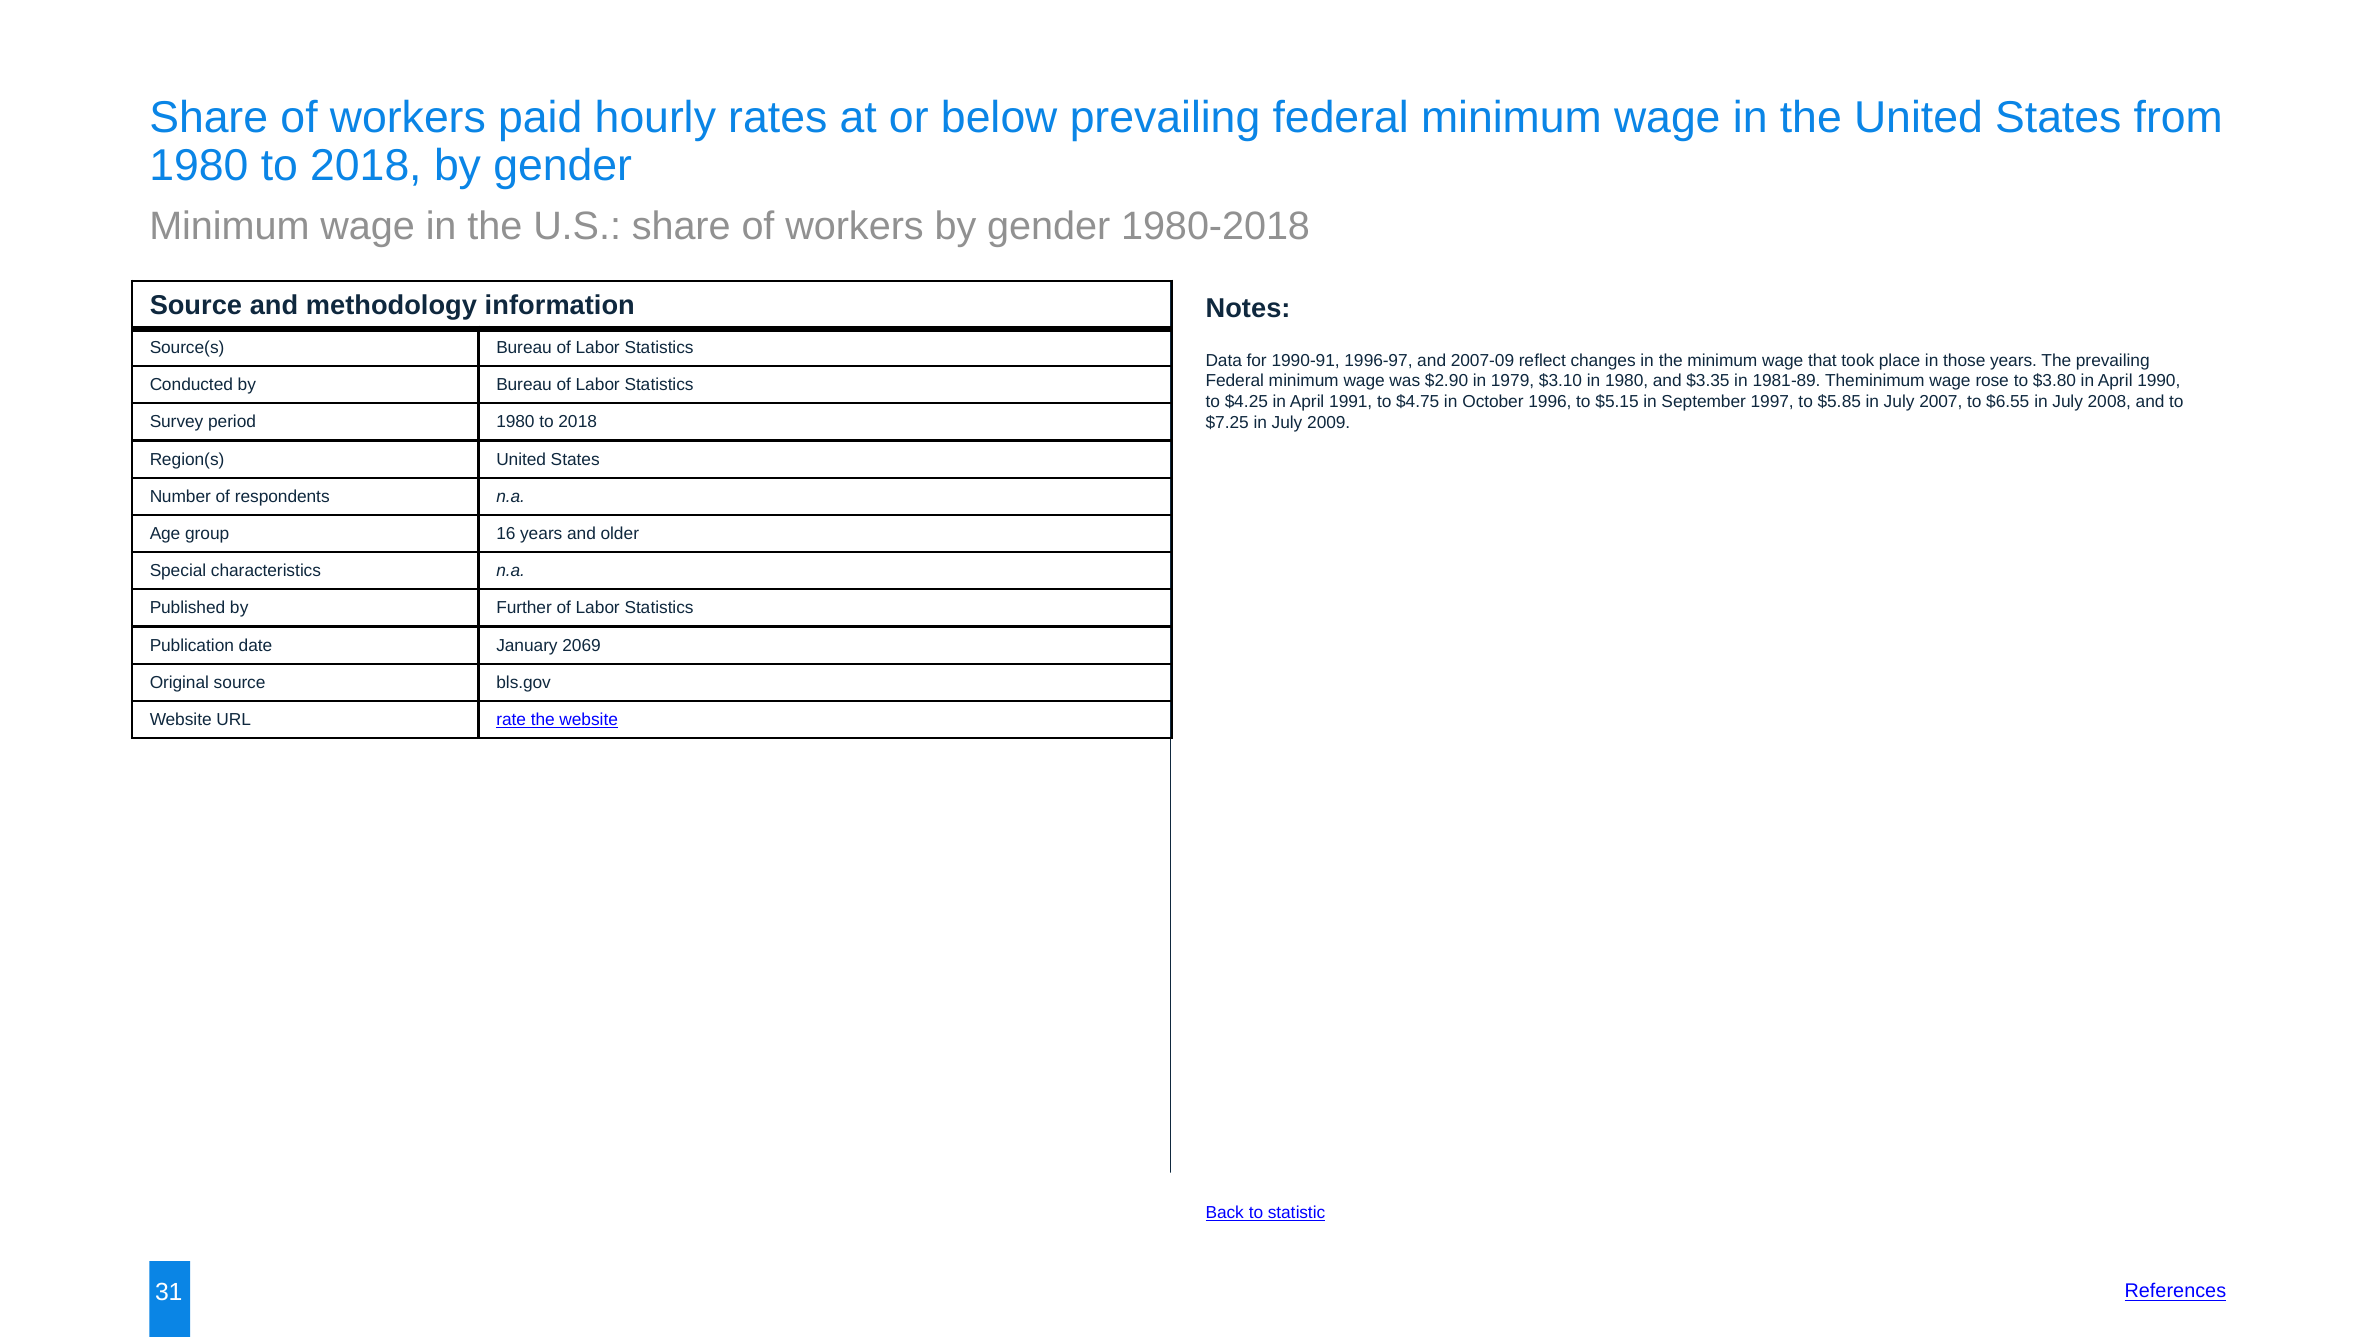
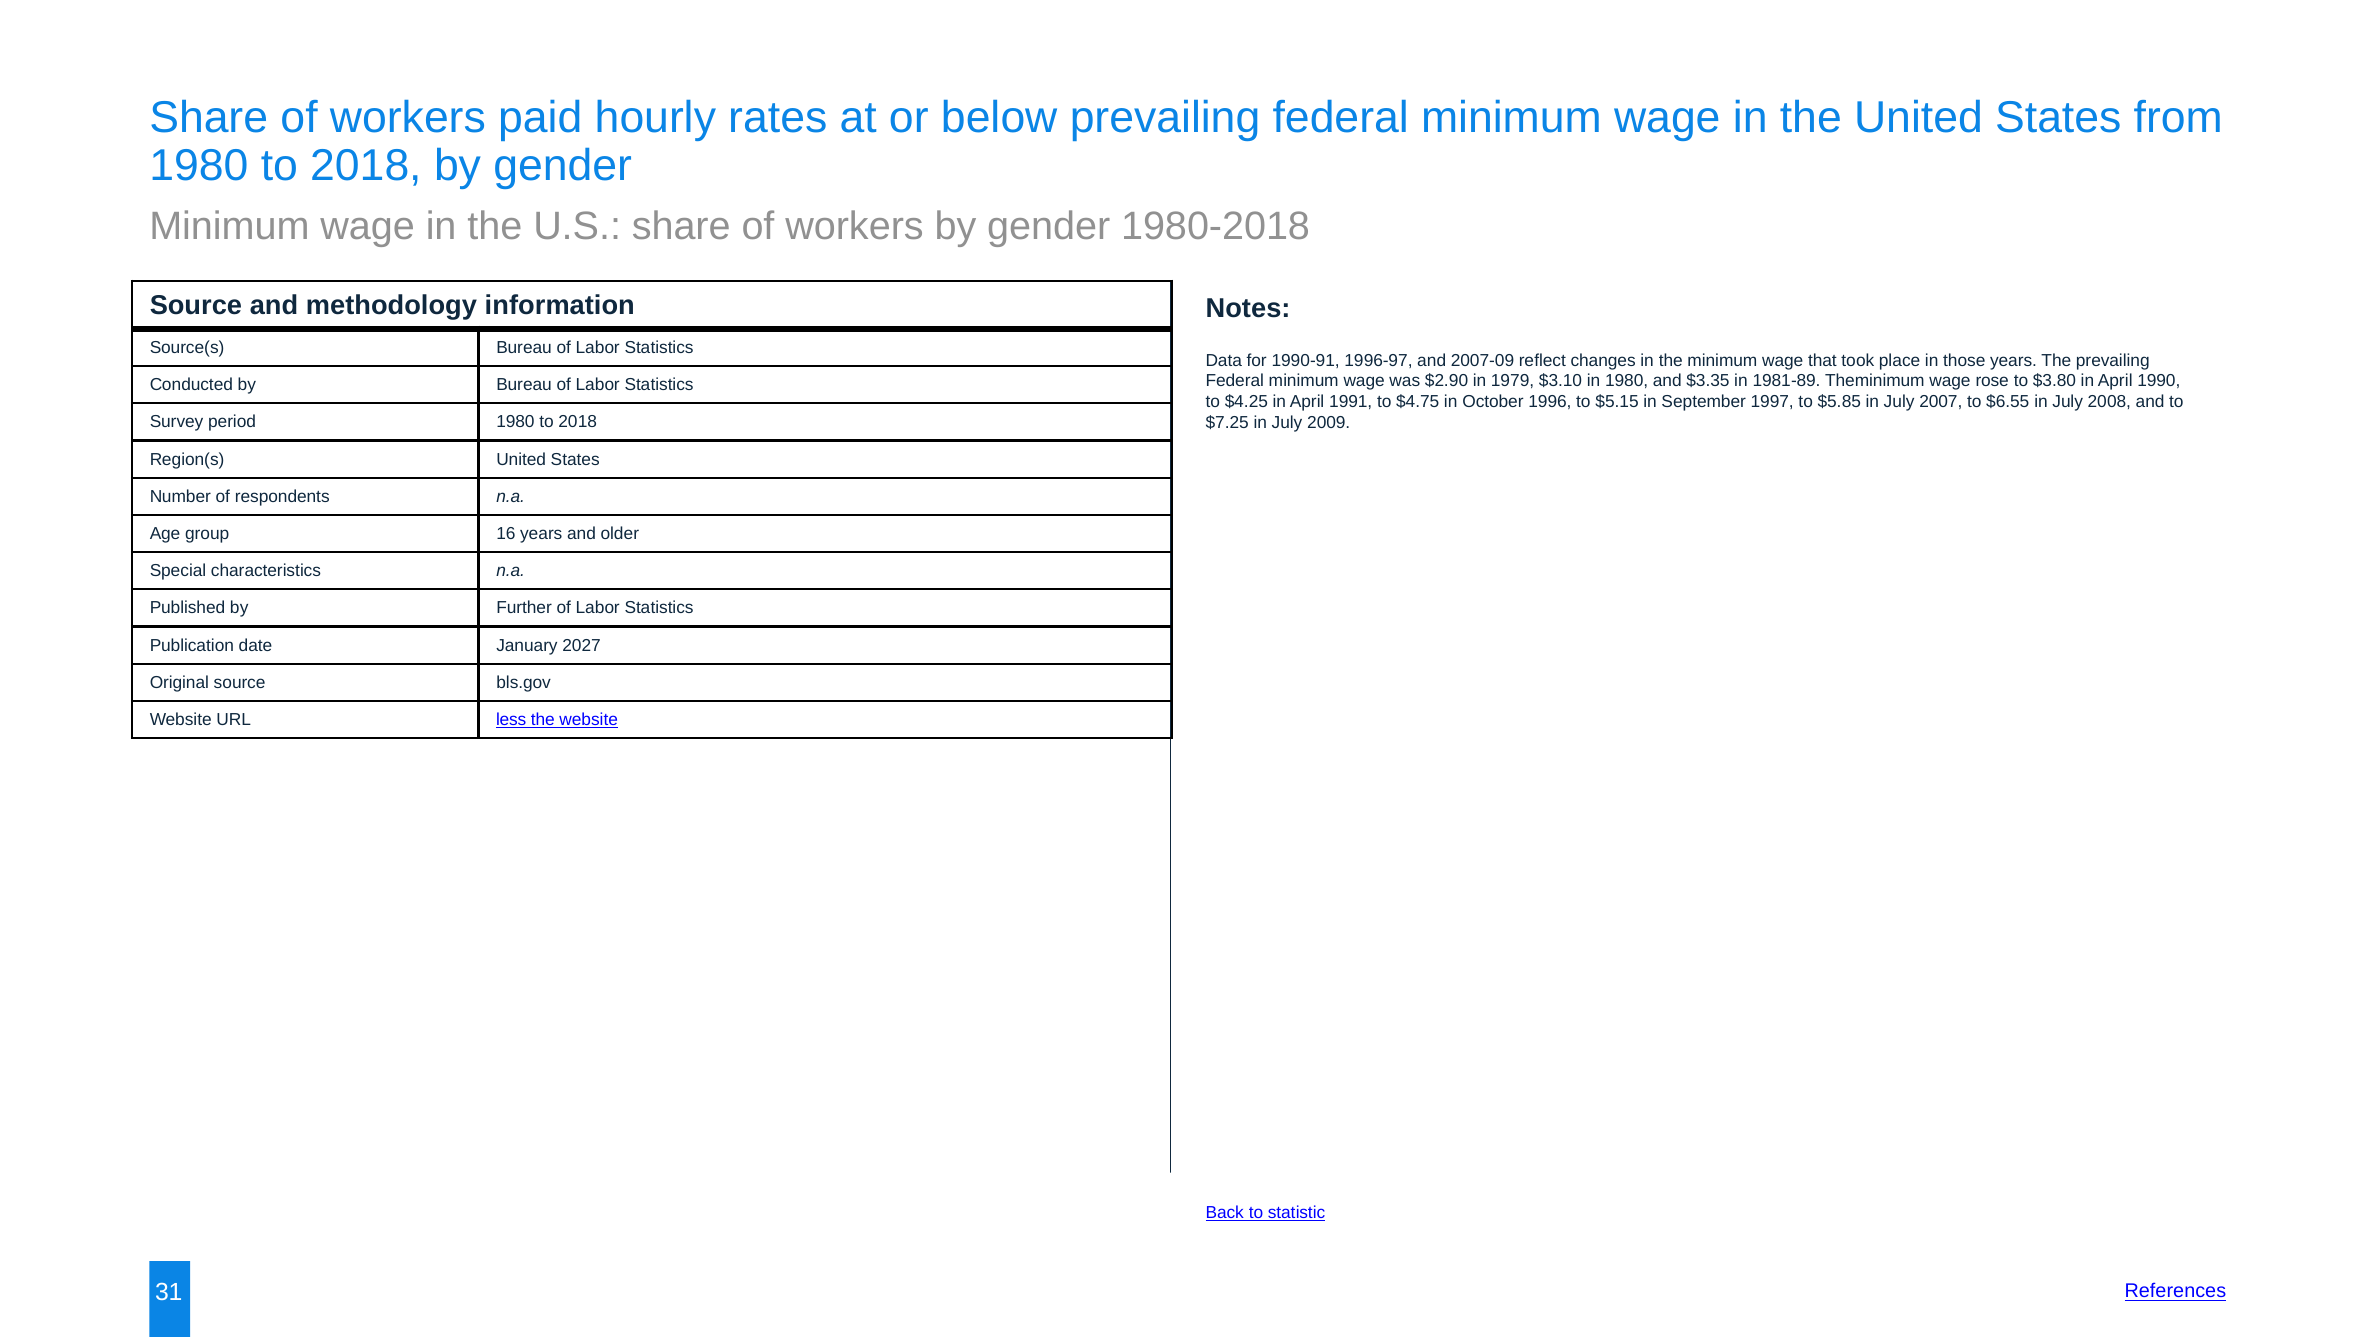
2069: 2069 -> 2027 (582, 645)
rate: rate -> less (511, 720)
